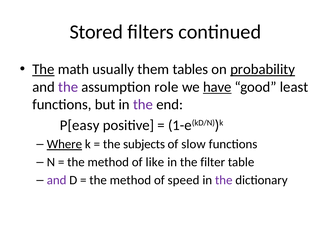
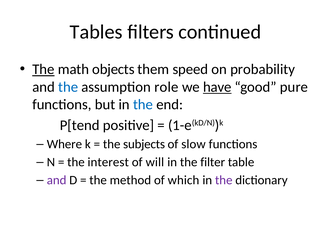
Stored: Stored -> Tables (96, 32)
usually: usually -> objects (113, 69)
tables: tables -> speed (190, 69)
probability underline: present -> none (263, 69)
the colour: purple -> blue (68, 87)
least: least -> pure (294, 87)
the colour: purple -> blue (143, 105)
P[easy: P[easy -> P[tend (80, 125)
Where underline: present -> none (64, 144)
method: method -> interest (108, 162)
like: like -> will (155, 162)
speed: speed -> which (183, 180)
